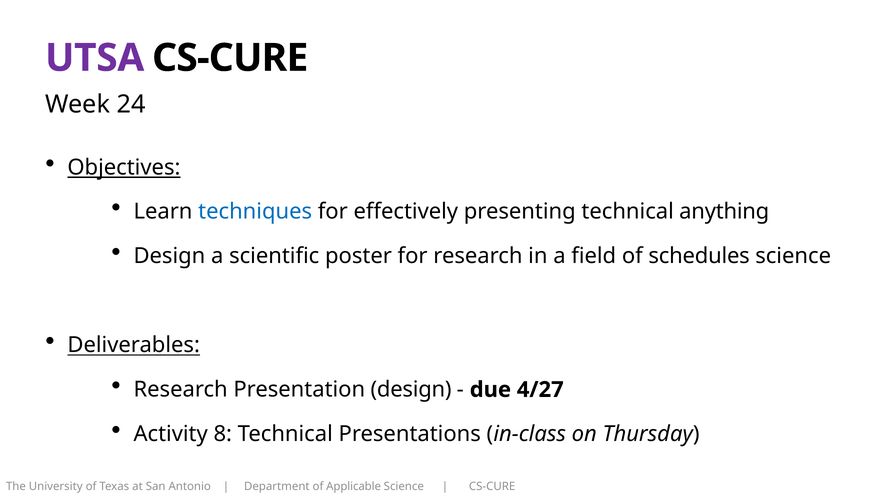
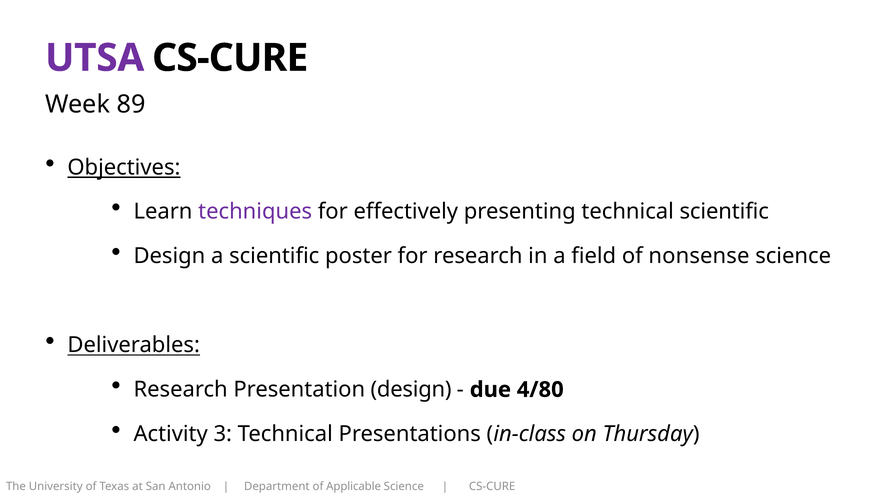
24: 24 -> 89 (131, 104)
techniques colour: blue -> purple (255, 212)
technical anything: anything -> scientific (724, 212)
schedules: schedules -> nonsense (699, 256)
4/27: 4/27 -> 4/80 (540, 389)
8: 8 -> 3 (223, 434)
